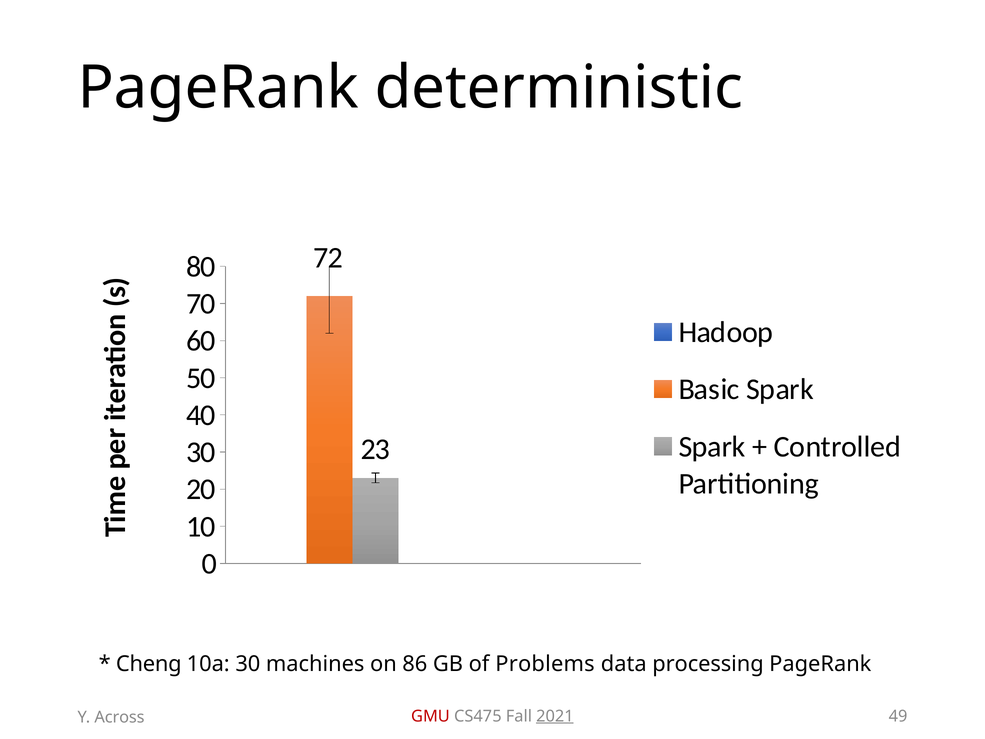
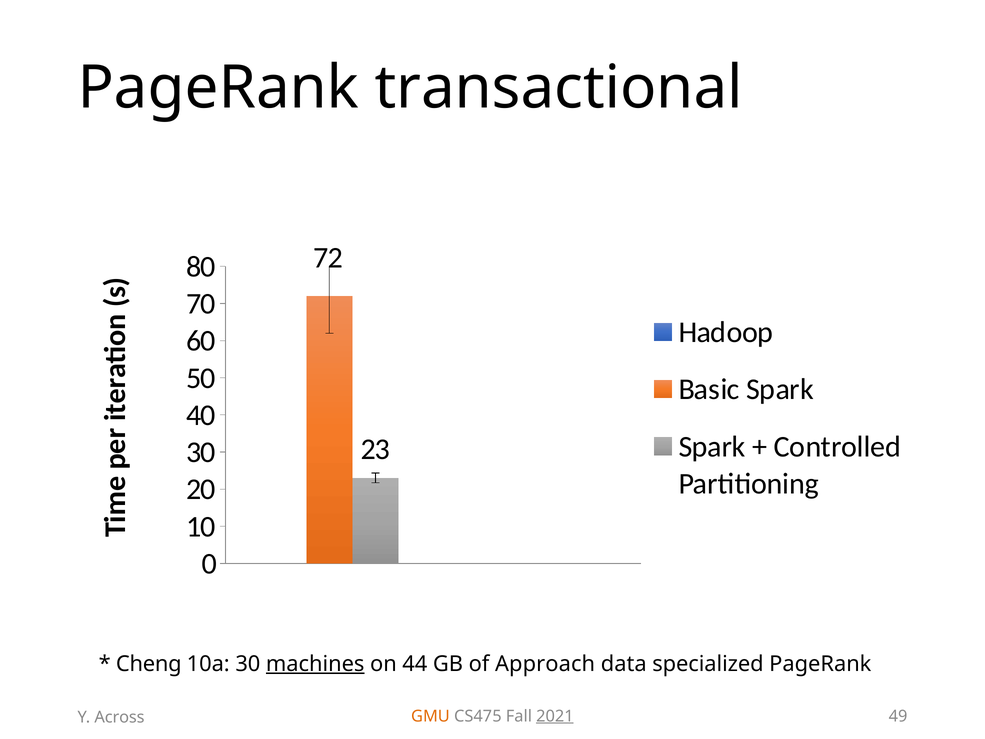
deterministic: deterministic -> transactional (559, 88)
machines underline: none -> present (315, 664)
86: 86 -> 44 (415, 664)
Problems: Problems -> Approach (545, 664)
processing: processing -> specialized (708, 664)
GMU colour: red -> orange (430, 716)
